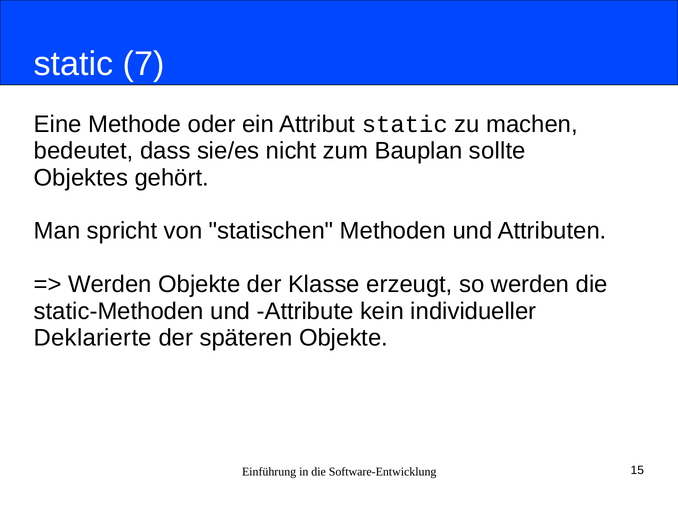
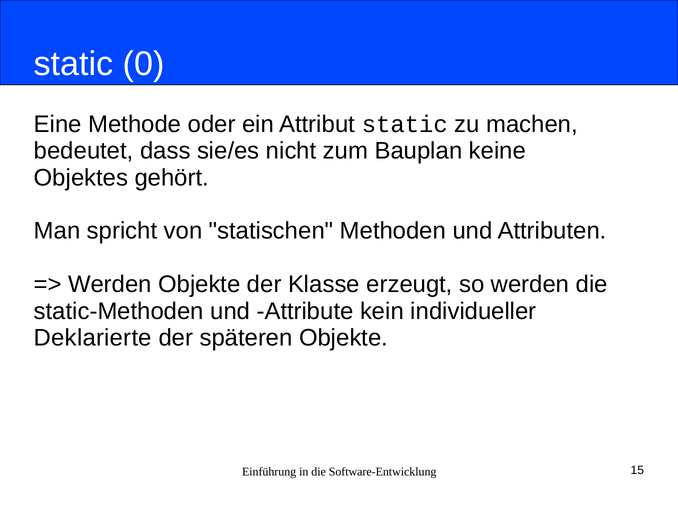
7: 7 -> 0 (144, 64)
sollte: sollte -> keine (497, 151)
